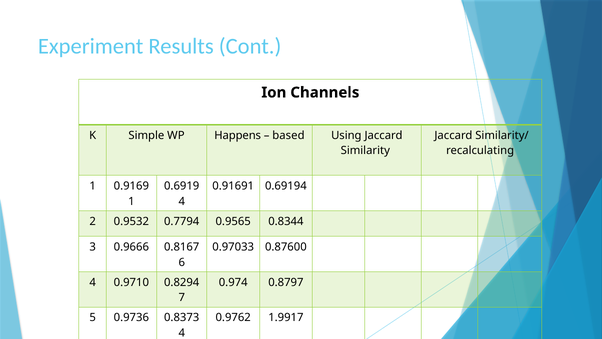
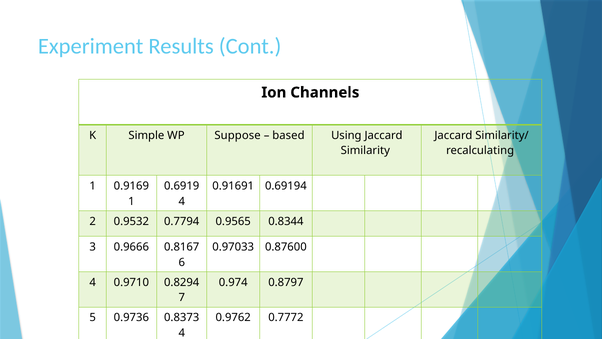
Happens: Happens -> Suppose (238, 135)
1.9917: 1.9917 -> 0.7772 (286, 317)
